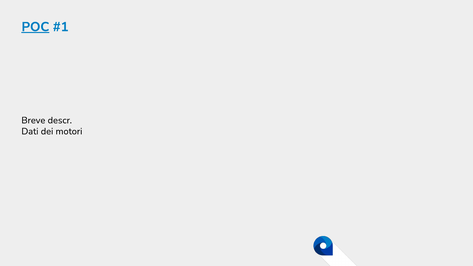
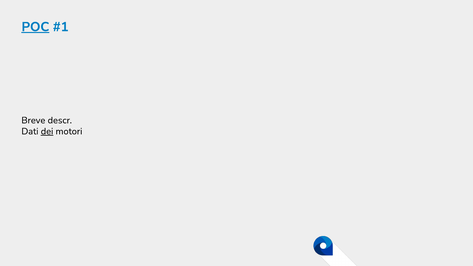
dei underline: none -> present (47, 131)
